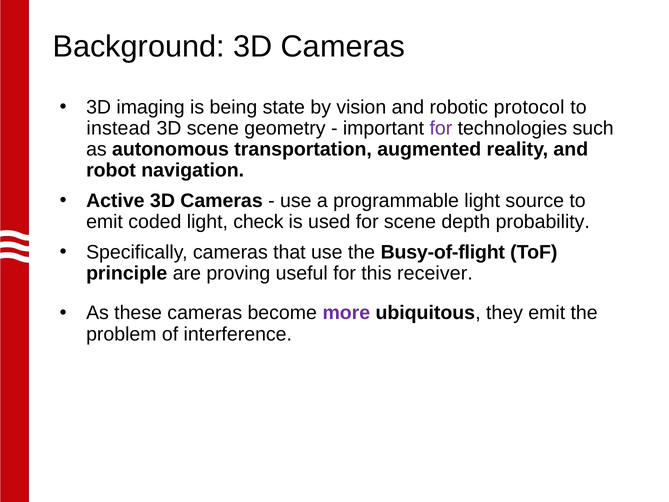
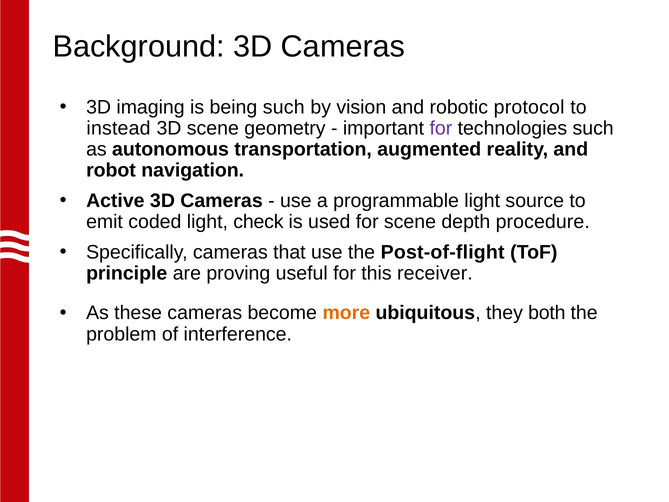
being state: state -> such (284, 107)
probability: probability -> procedure (543, 222)
Busy-of-flight: Busy-of-flight -> Post-of-flight (443, 252)
more colour: purple -> orange (346, 313)
they emit: emit -> both (547, 313)
